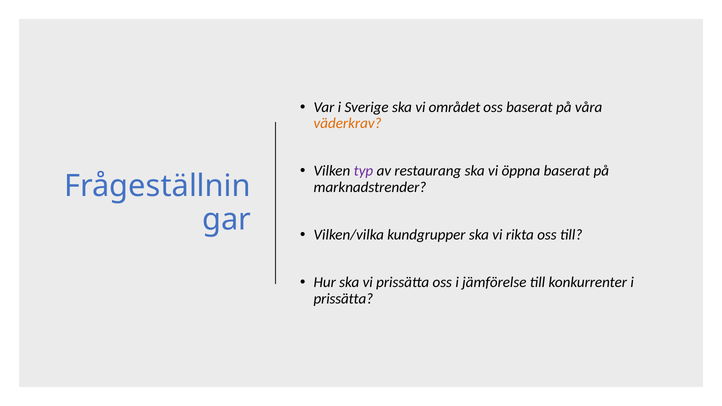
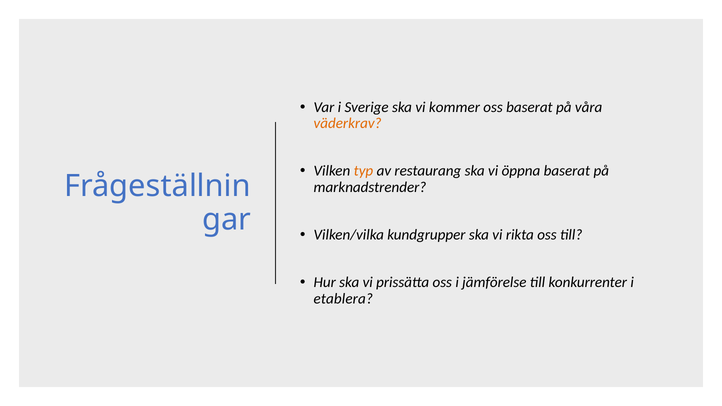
området: området -> kommer (454, 107)
typ colour: purple -> orange (363, 171)
prissätta: prissätta -> etablera (343, 299)
